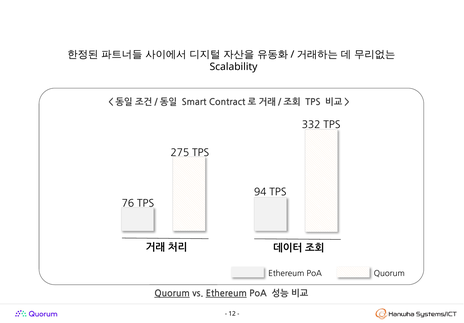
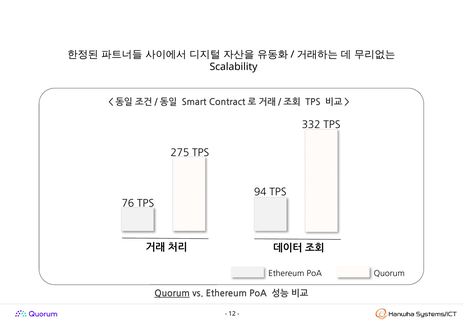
Ethereum underline: present -> none (226, 294)
